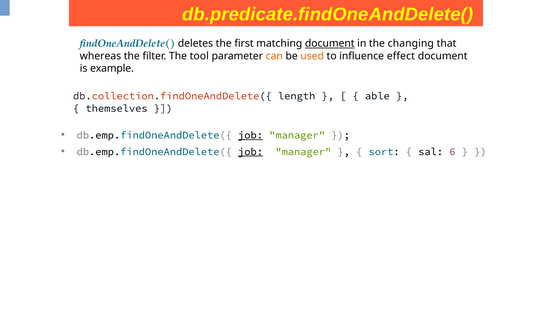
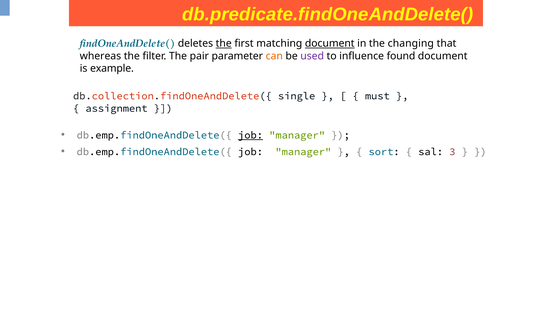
the underline: none -> present (224, 43)
tool: tool -> pair (199, 56)
used colour: orange -> purple (312, 56)
effect: effect -> found (401, 56)
length: length -> single (297, 96)
able: able -> must (377, 96)
themselves: themselves -> assignment (117, 108)
job underline: present -> none (251, 151)
6: 6 -> 3 (452, 151)
